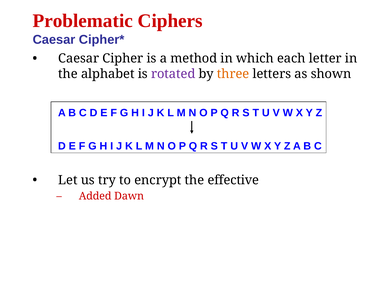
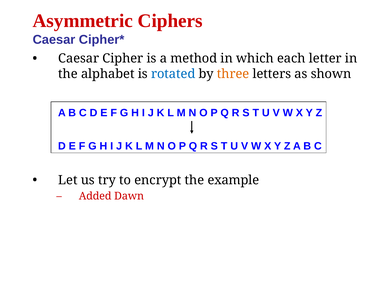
Problematic: Problematic -> Asymmetric (83, 21)
rotated colour: purple -> blue (173, 74)
effective: effective -> example (233, 180)
